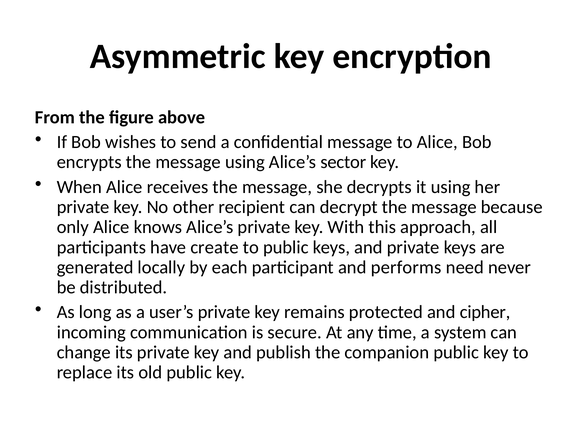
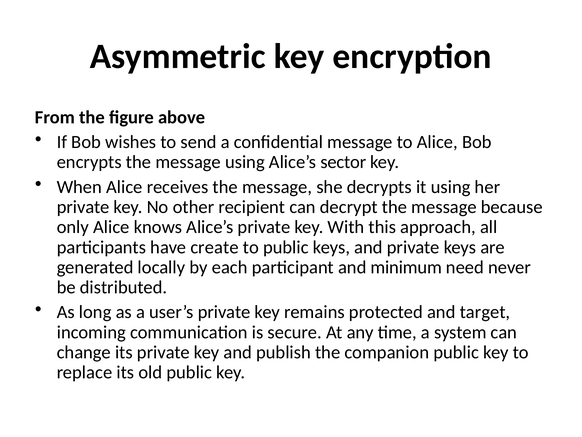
performs: performs -> minimum (406, 267)
cipher: cipher -> target (485, 312)
